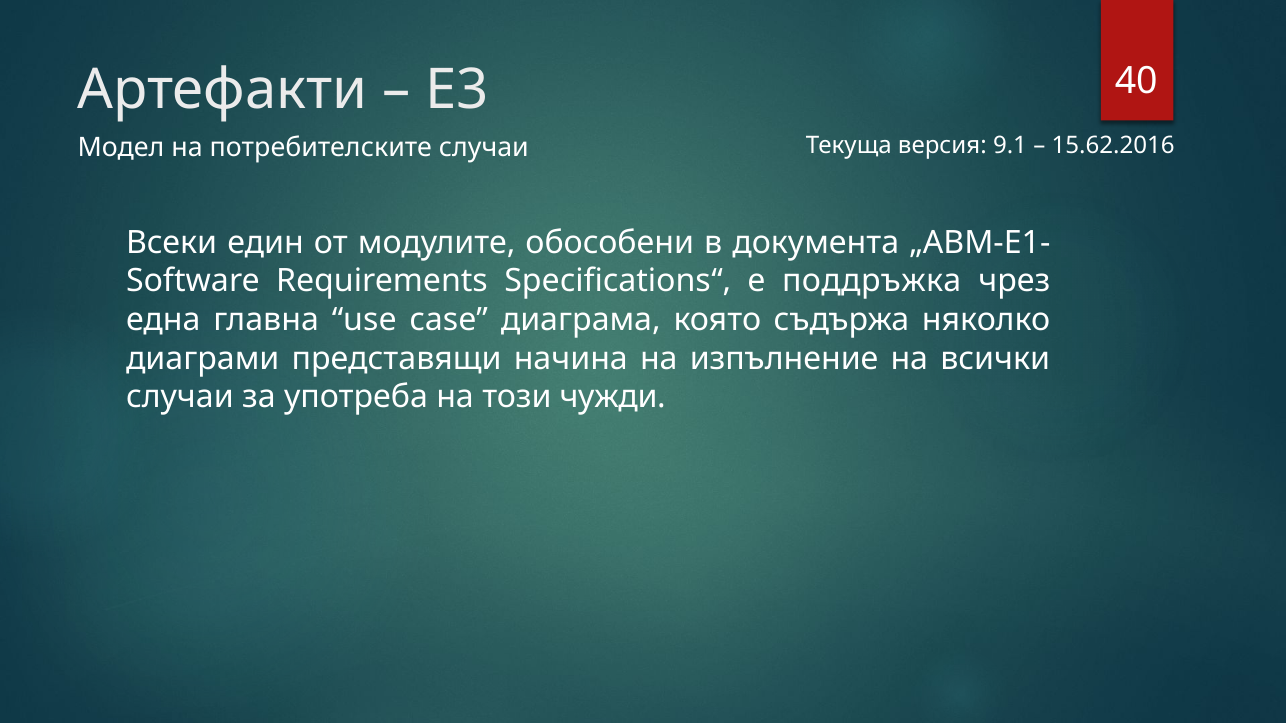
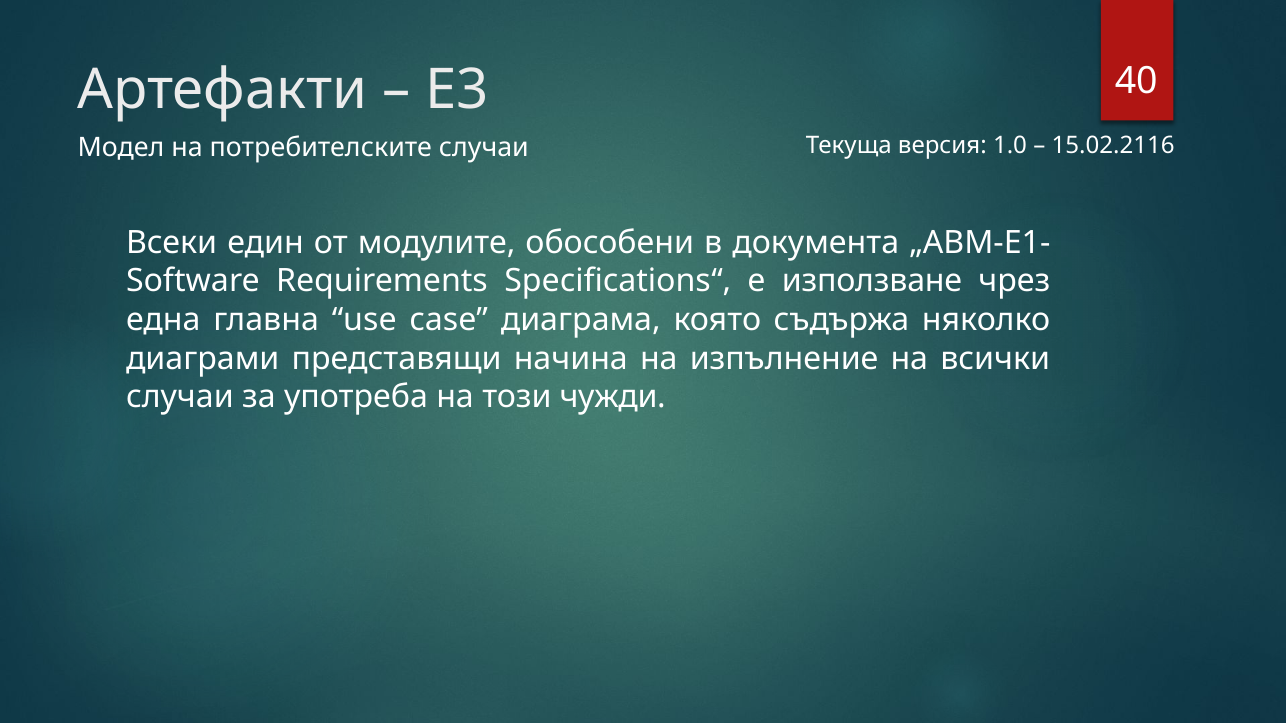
9.1: 9.1 -> 1.0 (1010, 146)
15.62.2016: 15.62.2016 -> 15.02.2116 (1113, 146)
поддръжка: поддръжка -> използване (872, 282)
